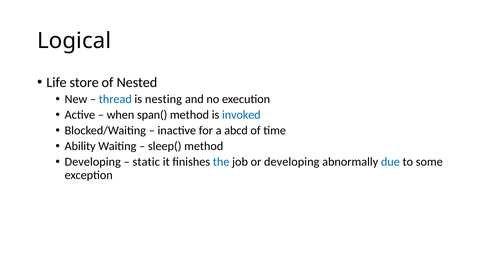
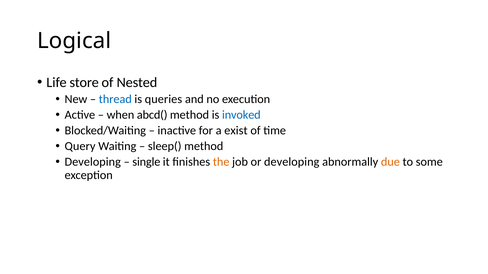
nesting: nesting -> queries (163, 99)
span(: span( -> abcd( (152, 115)
abcd: abcd -> exist (236, 131)
Ability: Ability -> Query (80, 146)
static: static -> single (146, 162)
the colour: blue -> orange (221, 162)
due colour: blue -> orange (390, 162)
